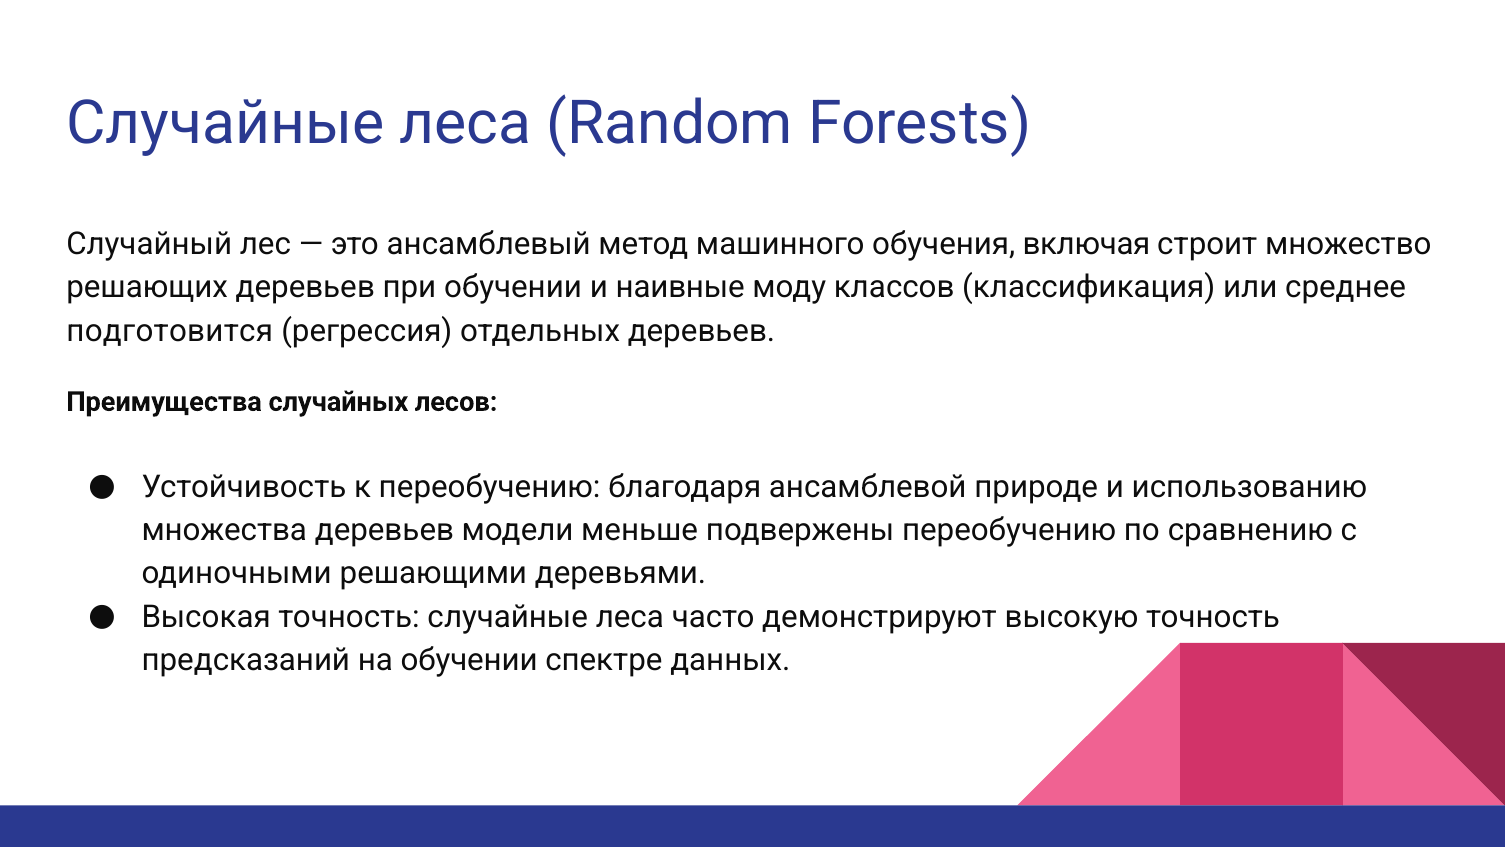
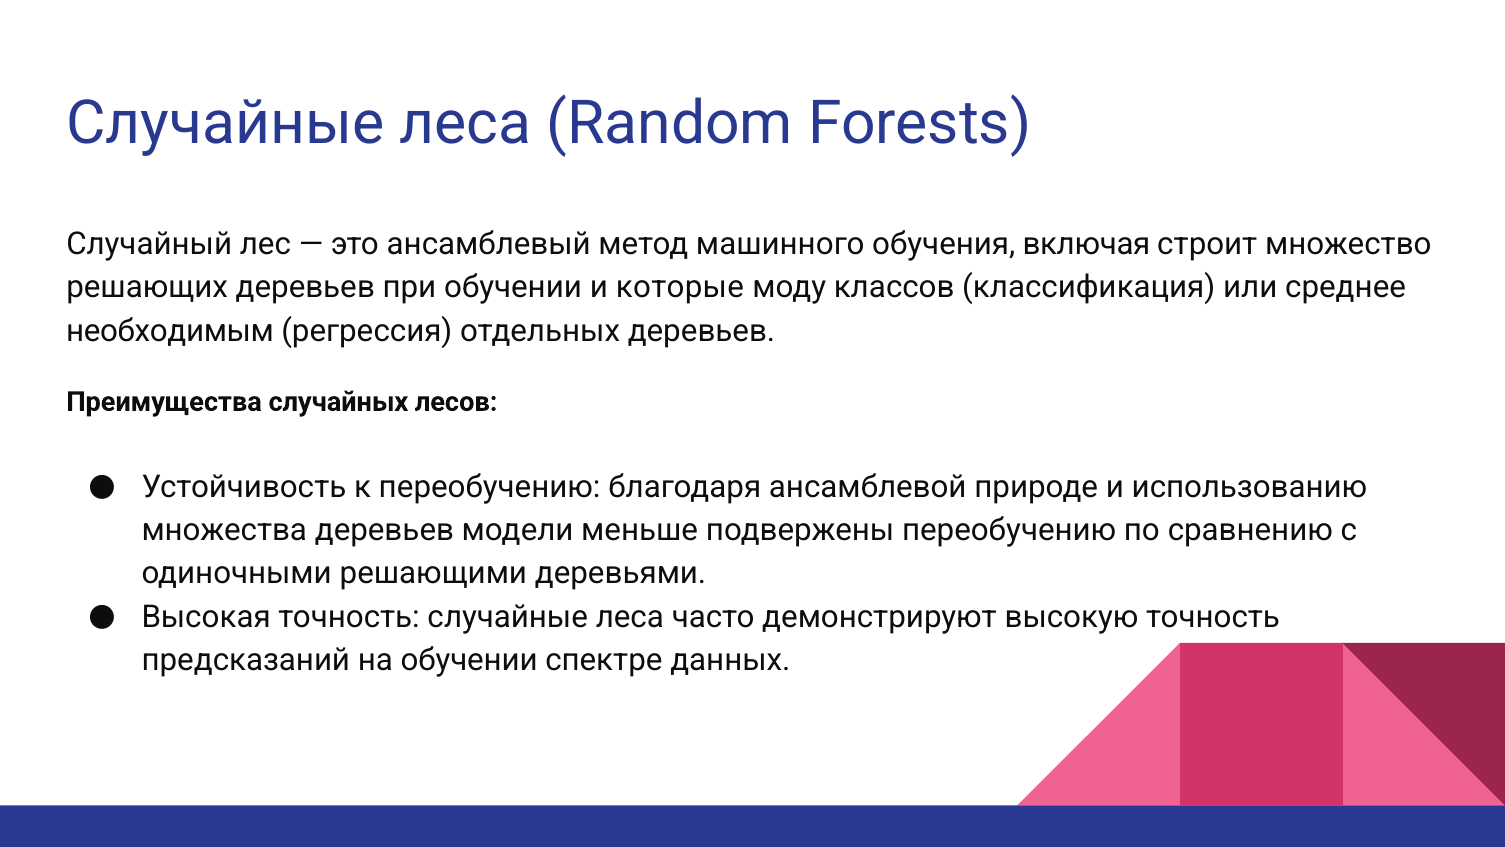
наивные: наивные -> которые (680, 287)
подготовится: подготовится -> необходимым (170, 331)
